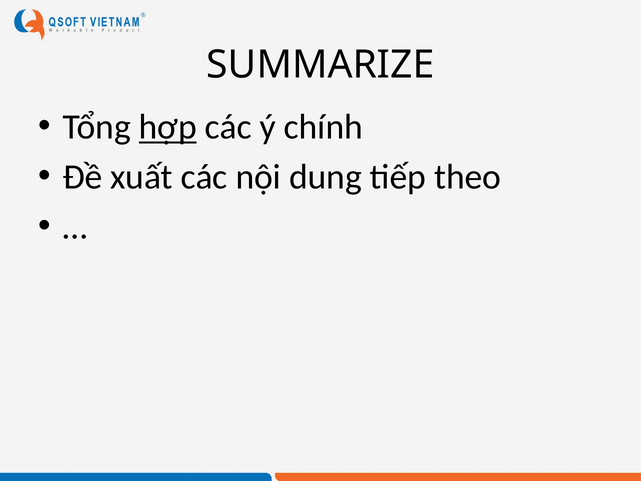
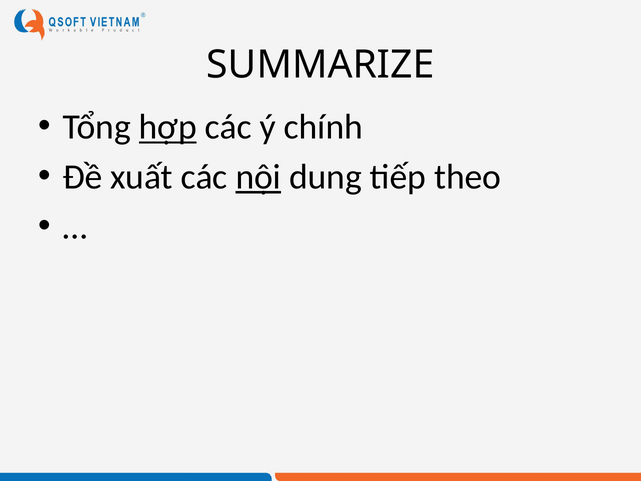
nội underline: none -> present (258, 177)
